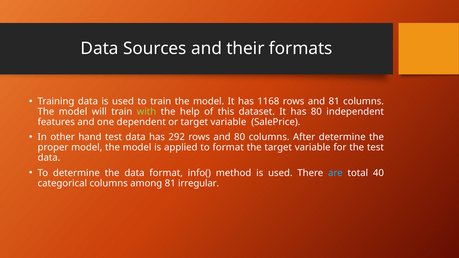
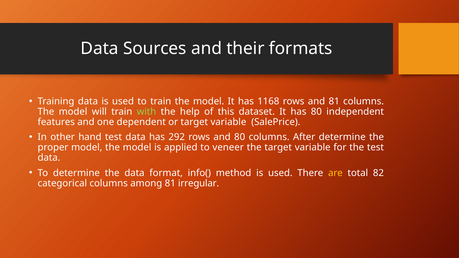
to format: format -> veneer (228, 148)
are colour: light blue -> yellow (335, 173)
40: 40 -> 82 (378, 173)
